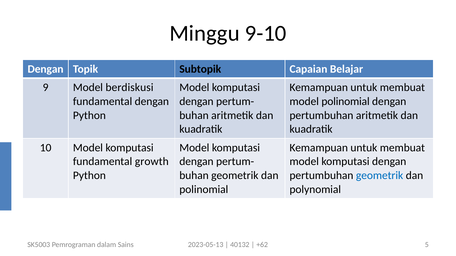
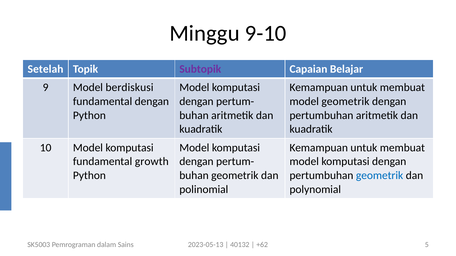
Dengan: Dengan -> Setelah (46, 69)
Subtopik colour: black -> purple (200, 69)
model polinomial: polinomial -> geometrik (345, 102)
